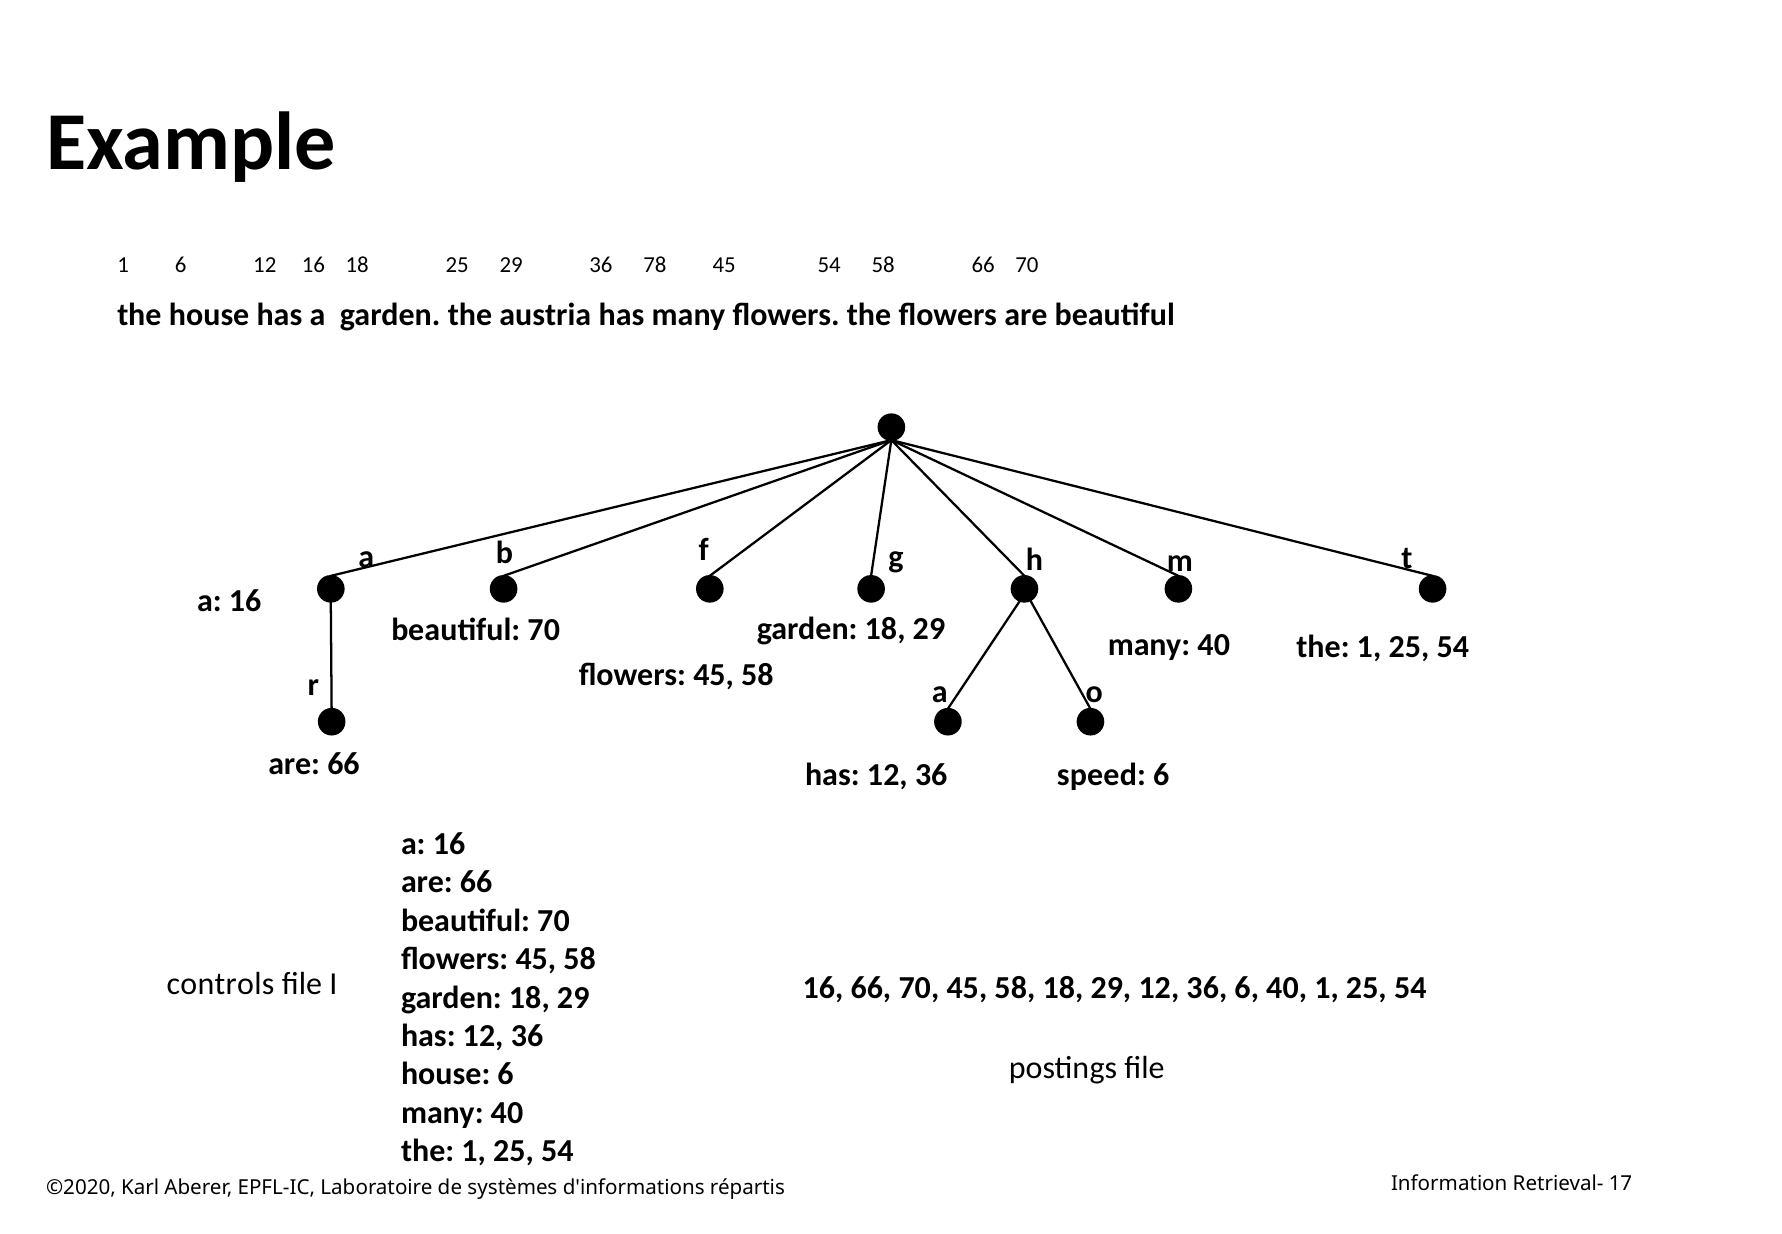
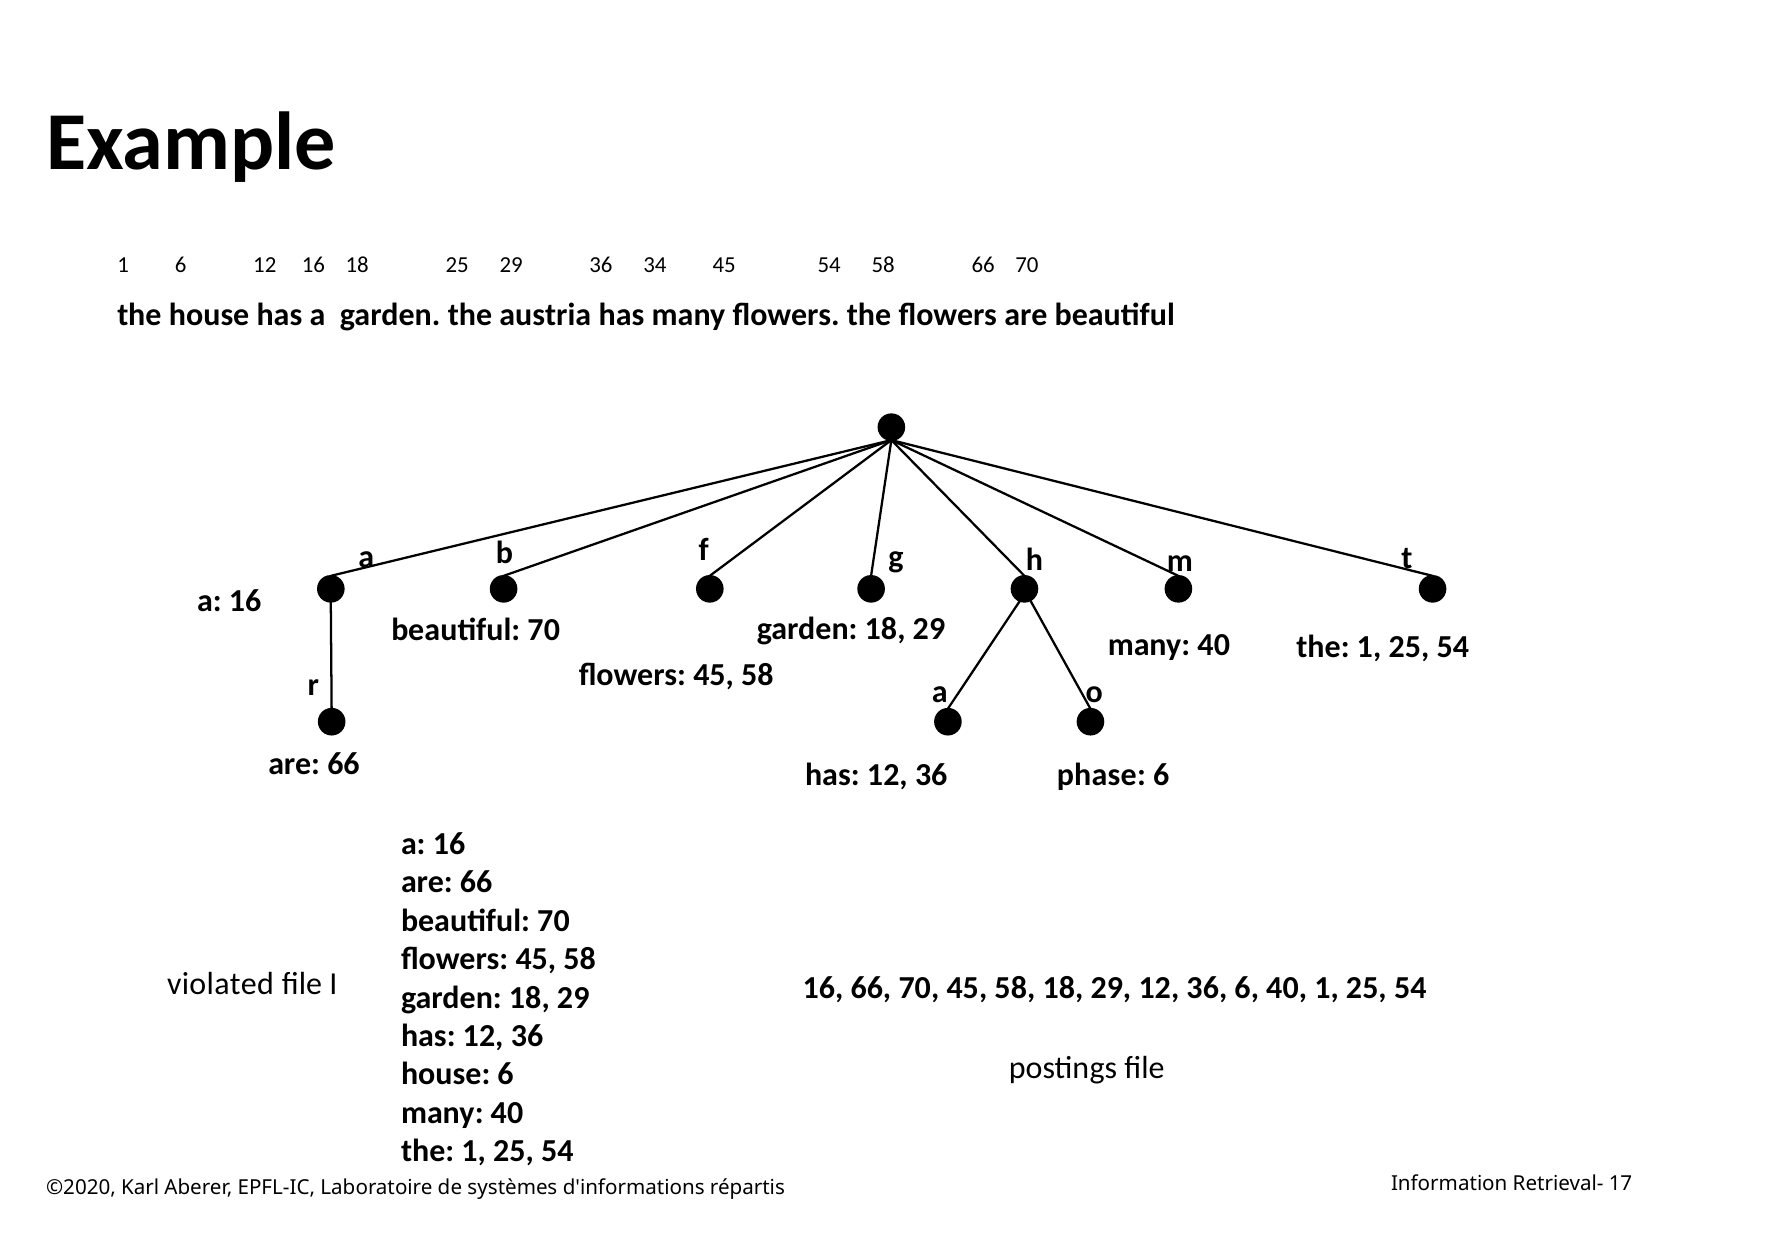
78: 78 -> 34 (655, 265)
speed: speed -> phase (1101, 774)
controls: controls -> violated (221, 984)
